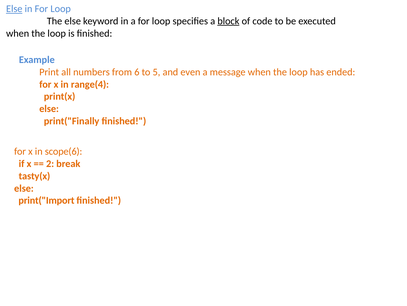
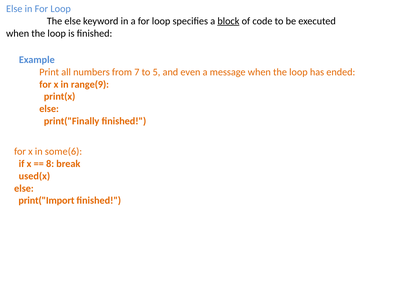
Else underline: present -> none (14, 9)
6: 6 -> 7 (137, 72)
range(4: range(4 -> range(9 (90, 84)
scope(6: scope(6 -> some(6 (63, 151)
2: 2 -> 8 (50, 163)
tasty(x: tasty(x -> used(x (34, 176)
